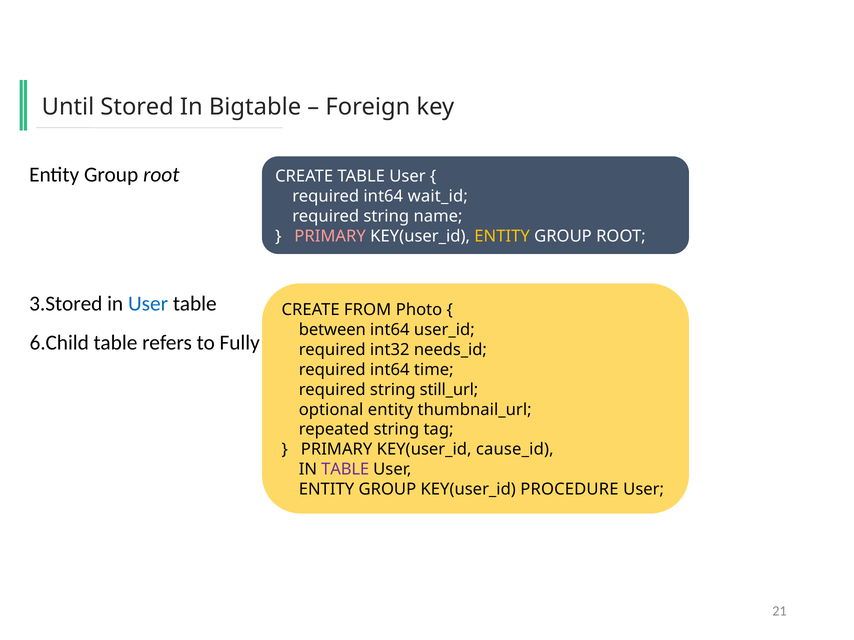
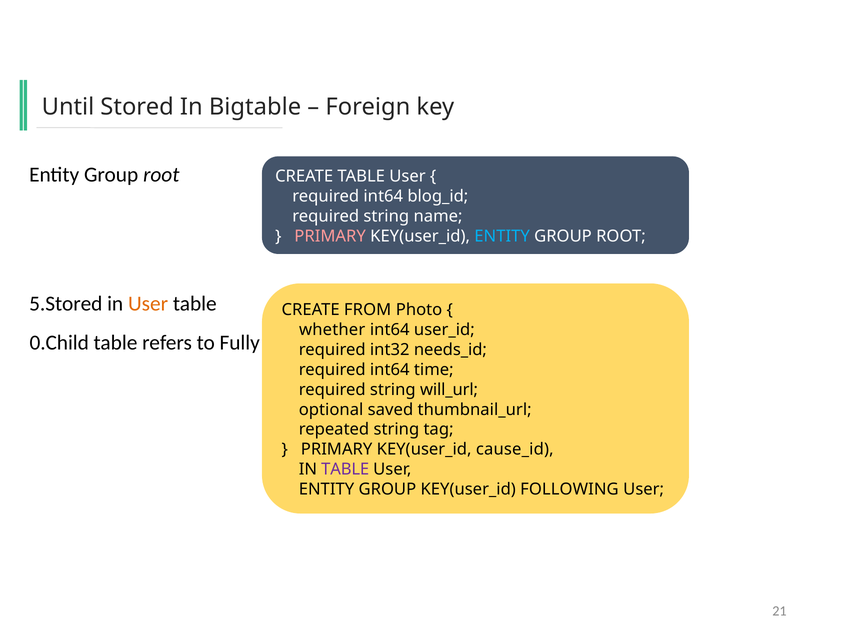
wait_id: wait_id -> blog_id (438, 196)
ENTITY colour: yellow -> light blue (502, 236)
3.Stored: 3.Stored -> 5.Stored (66, 304)
User colour: blue -> orange (148, 304)
between: between -> whether (332, 330)
6.Child: 6.Child -> 0.Child (59, 343)
still_url: still_url -> will_url (449, 390)
optional entity: entity -> saved (390, 410)
PROCEDURE: PROCEDURE -> FOLLOWING (569, 490)
